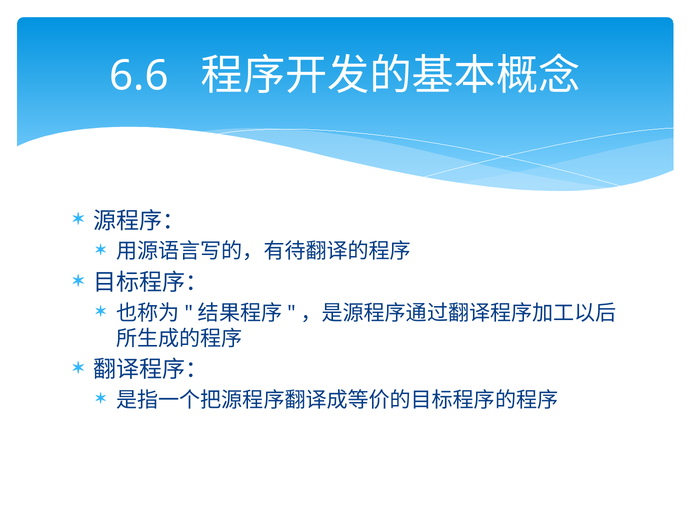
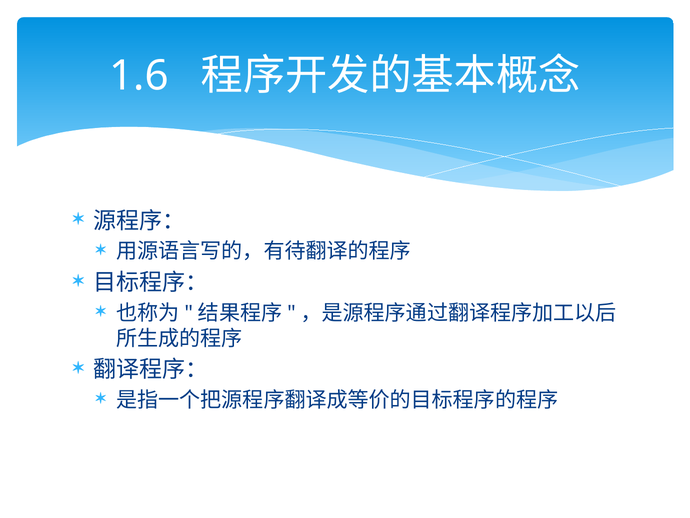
6.6: 6.6 -> 1.6 (139, 76)
